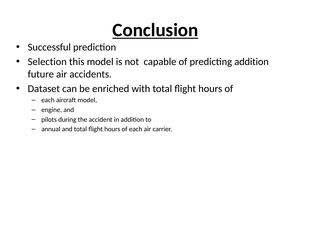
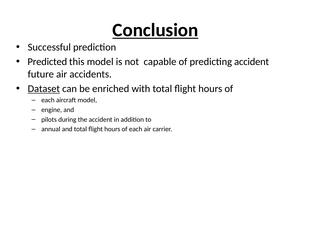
Selection: Selection -> Predicted (47, 62)
predicting addition: addition -> accident (252, 62)
Dataset underline: none -> present (44, 89)
